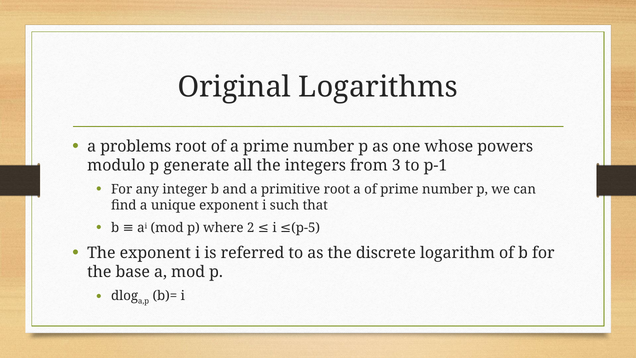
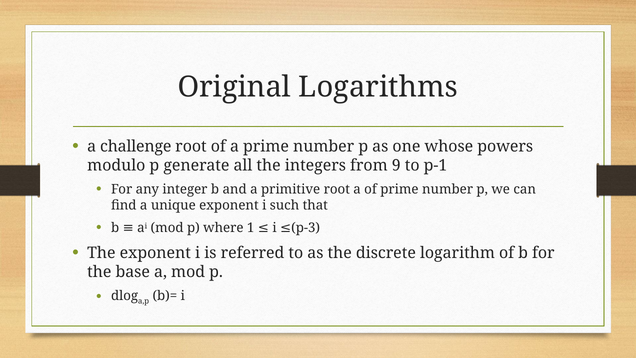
problems: problems -> challenge (136, 146)
3: 3 -> 9 (396, 166)
2: 2 -> 1 (251, 228)
p-5: p-5 -> p-3 (306, 228)
